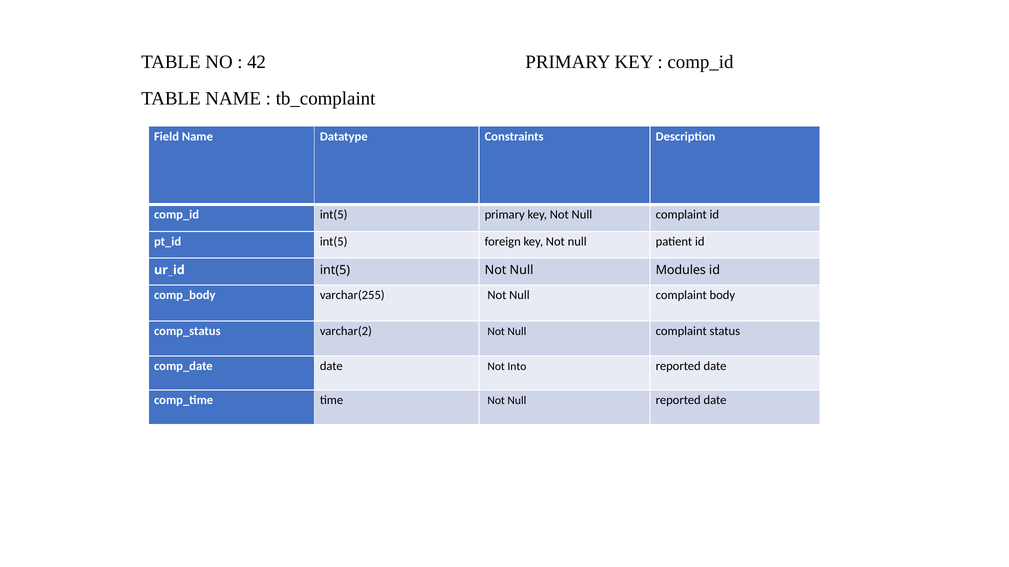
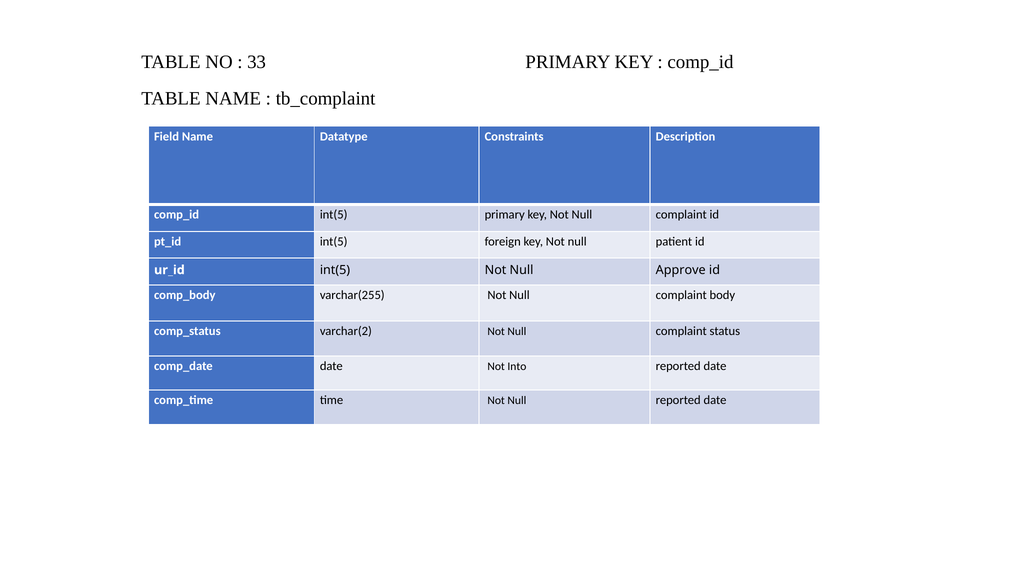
42: 42 -> 33 (257, 62)
Modules: Modules -> Approve (681, 270)
